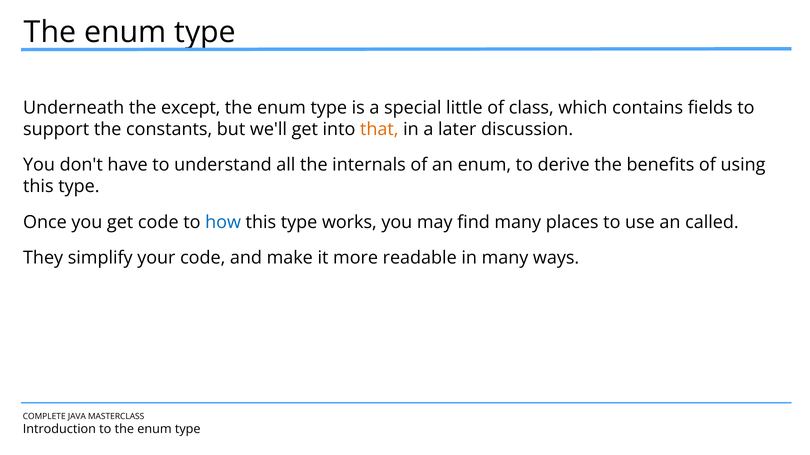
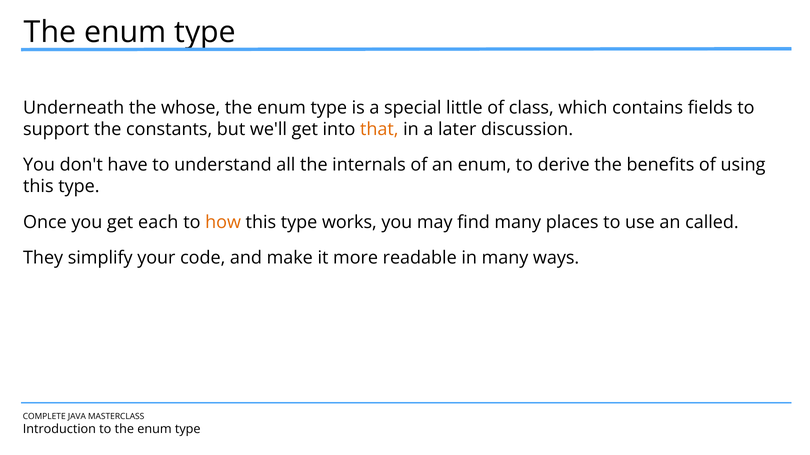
except: except -> whose (191, 108)
get code: code -> each (158, 223)
how colour: blue -> orange (223, 223)
